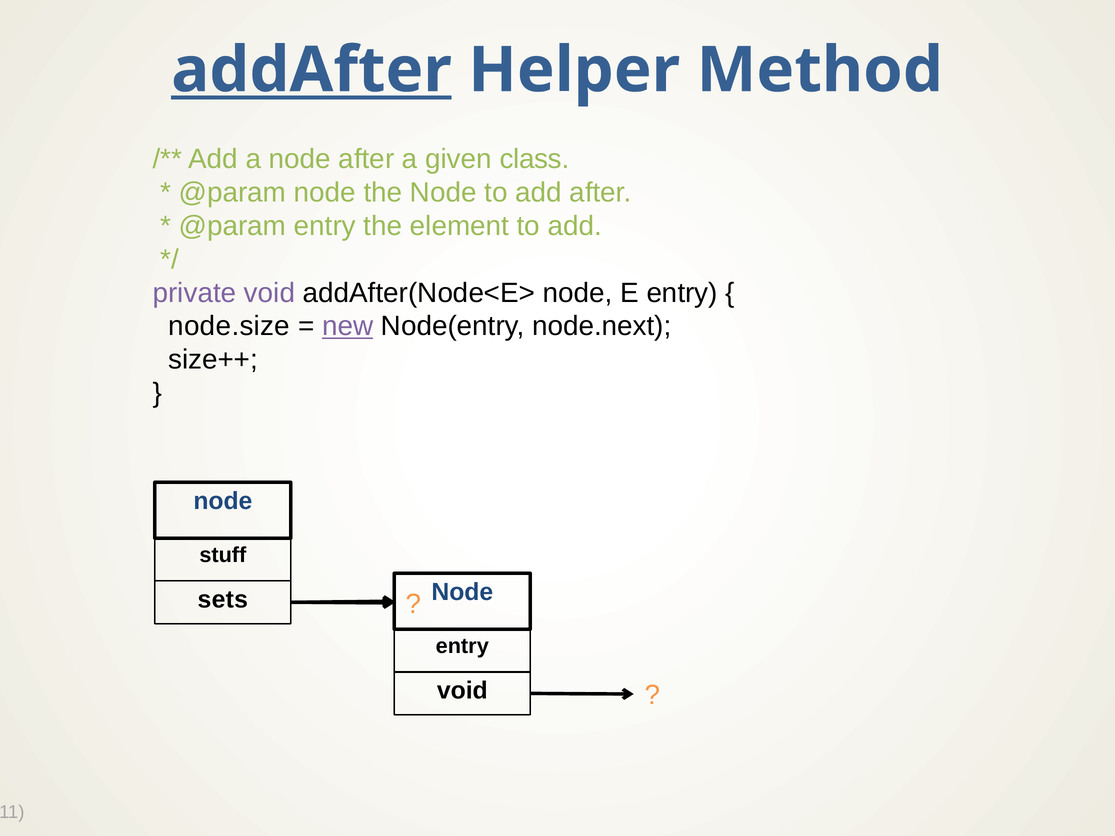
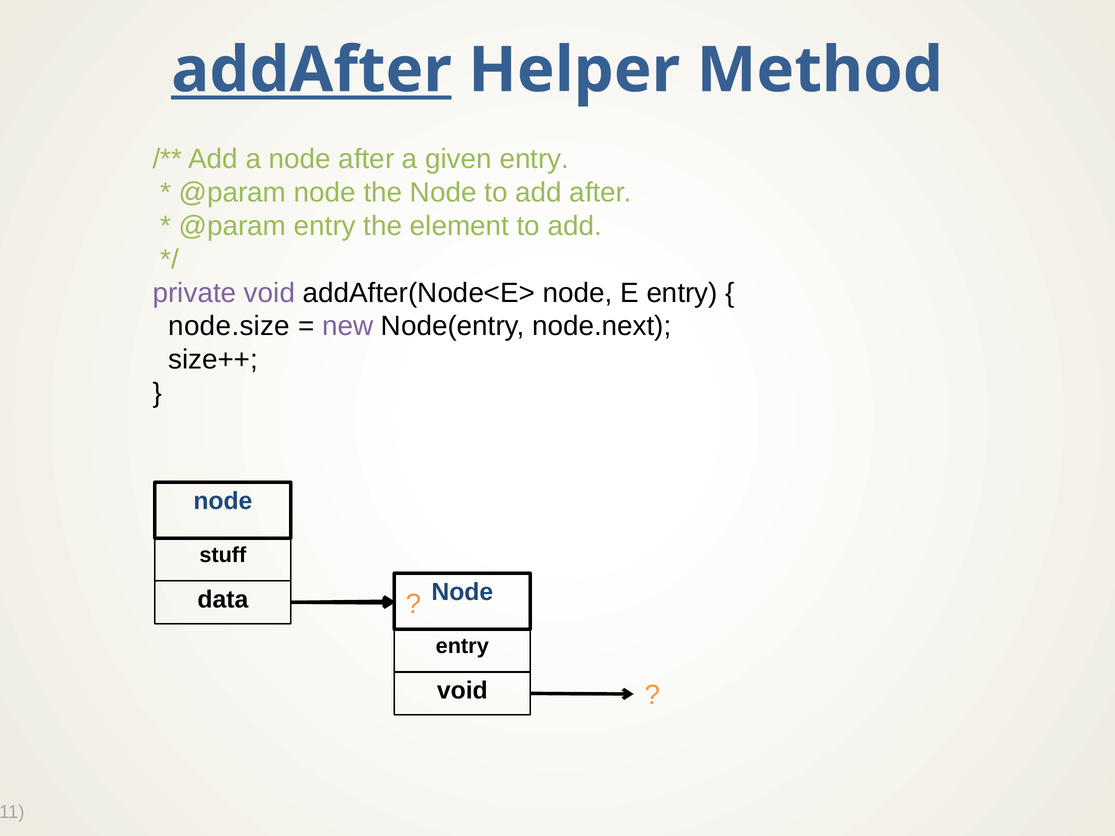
given class: class -> entry (534, 159)
new underline: present -> none (348, 326)
sets: sets -> data (223, 600)
